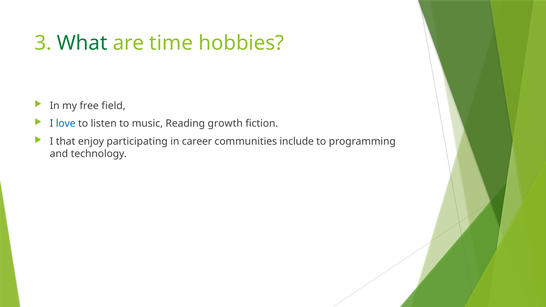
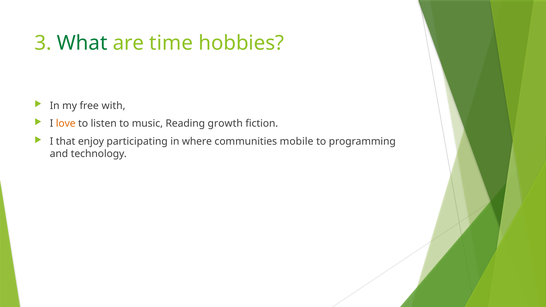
field: field -> with (114, 106)
love colour: blue -> orange (66, 124)
career: career -> where (197, 142)
include: include -> mobile (297, 142)
